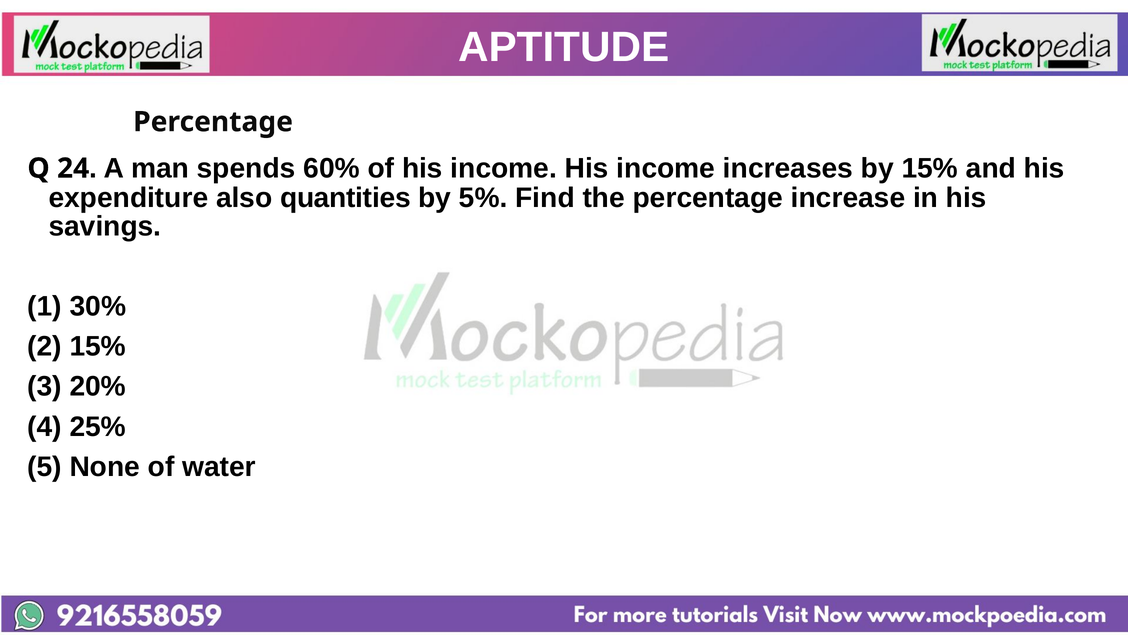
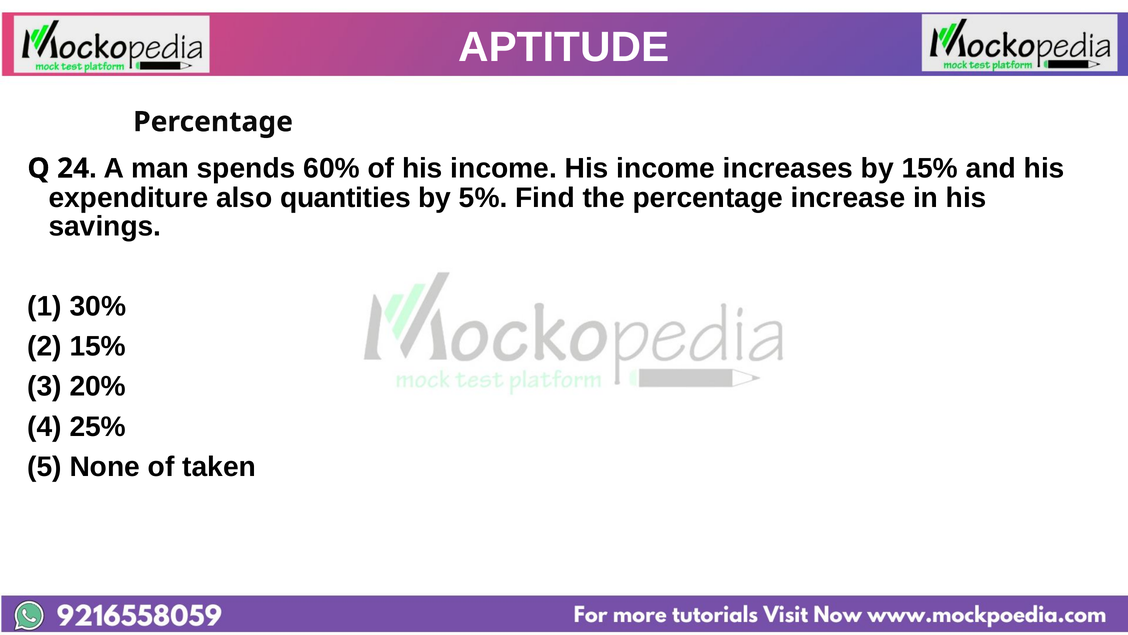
water: water -> taken (219, 466)
